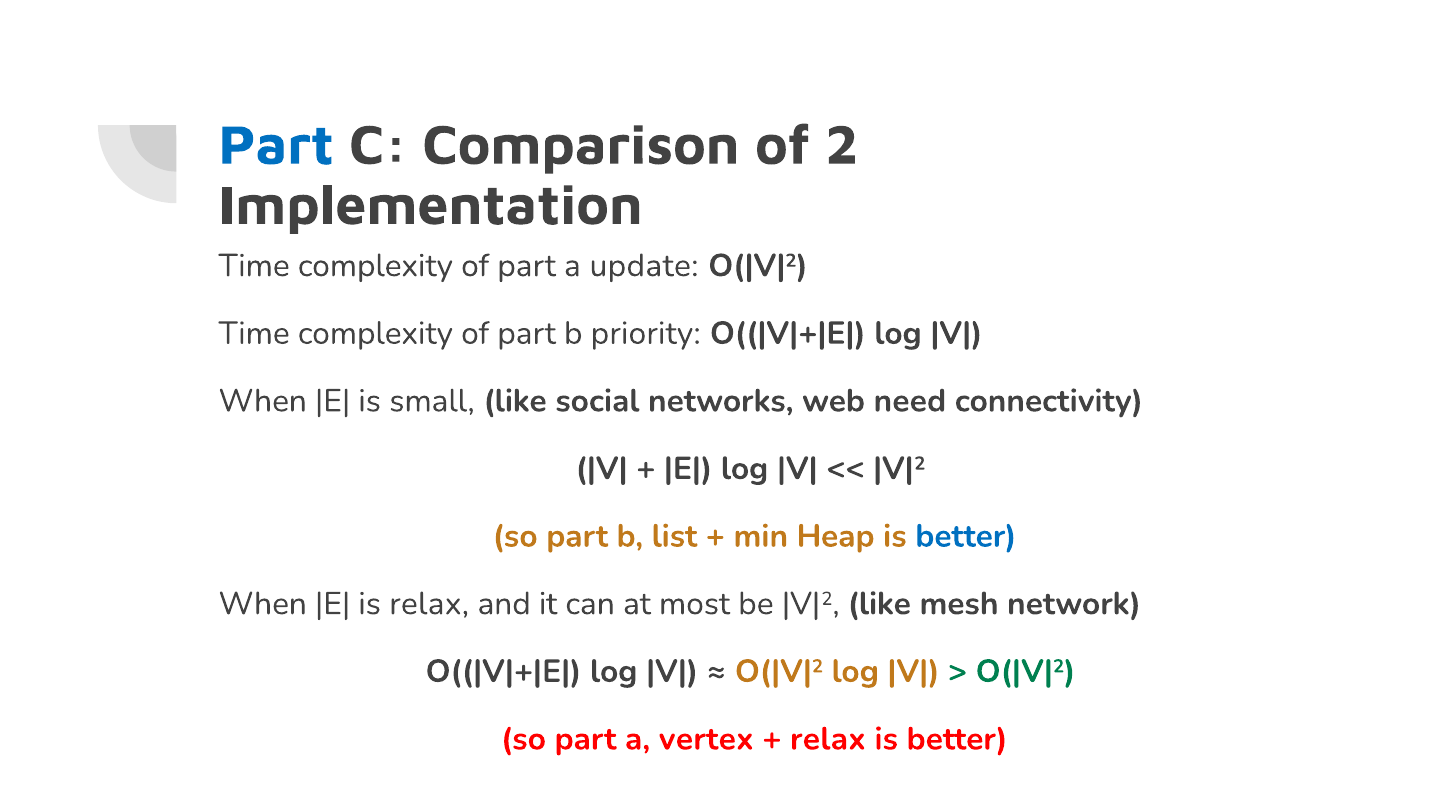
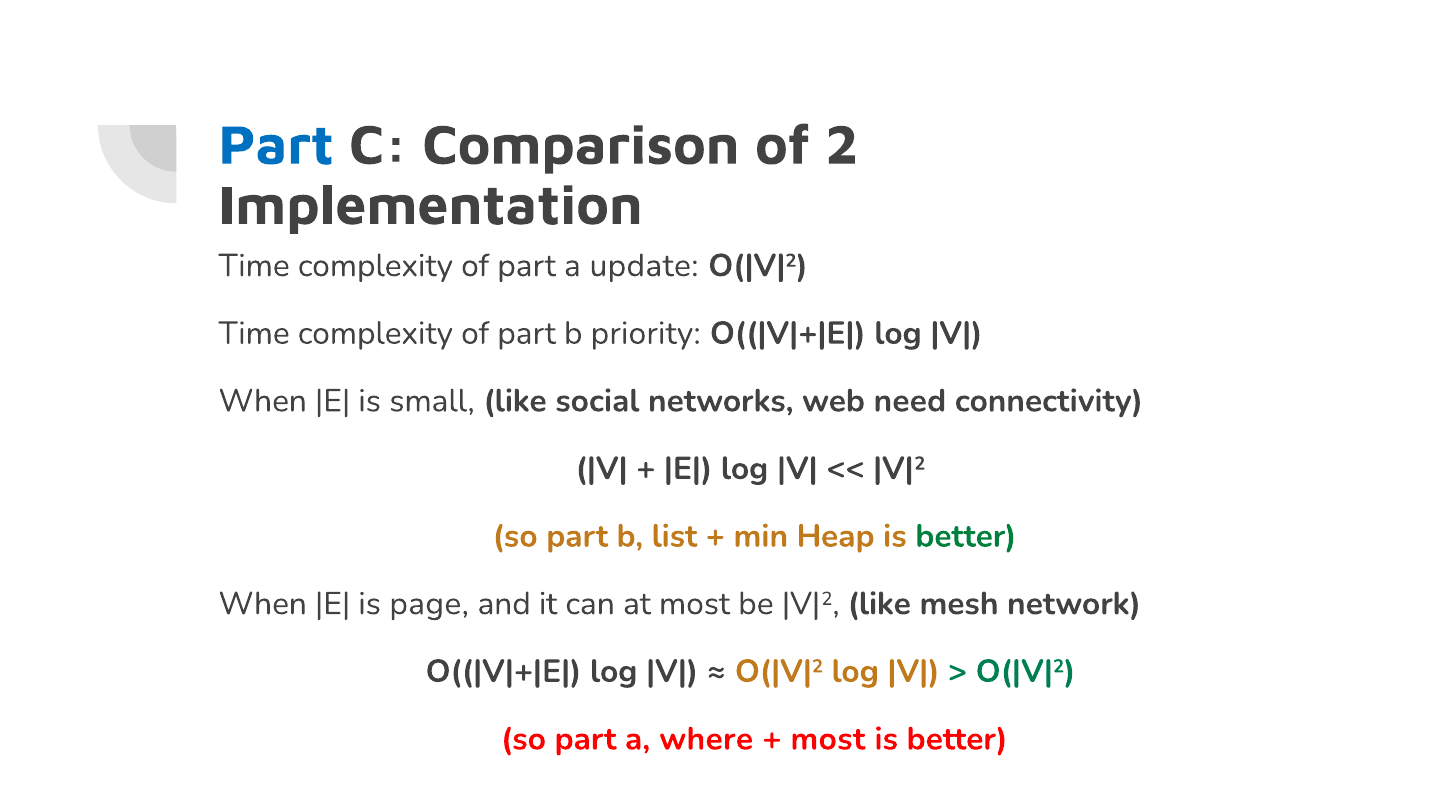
better colour: blue -> green (966, 536)
is relax: relax -> page (429, 604)
vertex: vertex -> where (706, 739)
relax: relax -> most (828, 739)
